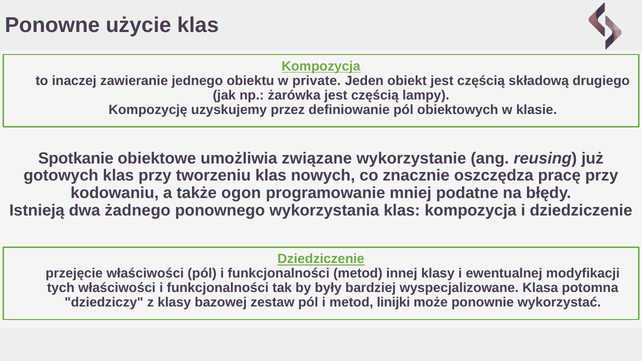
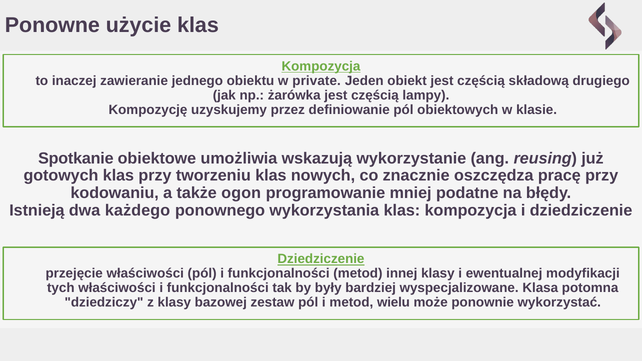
związane: związane -> wskazują (317, 158)
żadnego: żadnego -> każdego (138, 210)
linijki: linijki -> wielu (393, 302)
